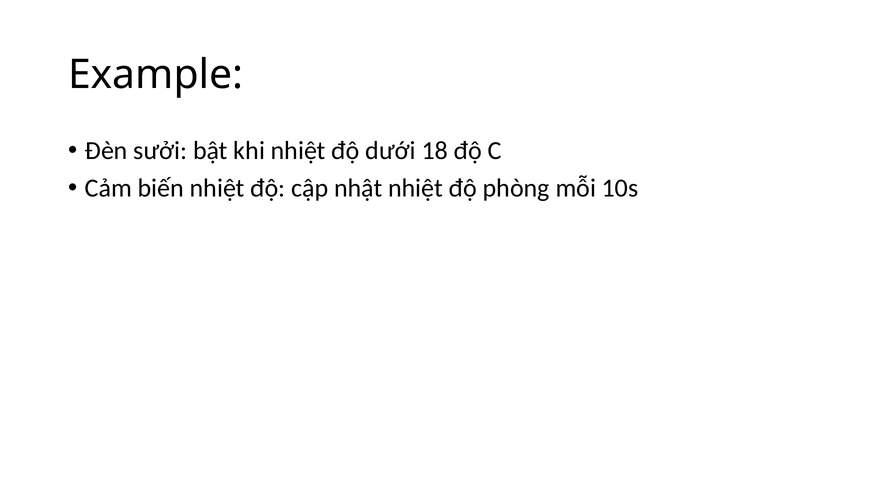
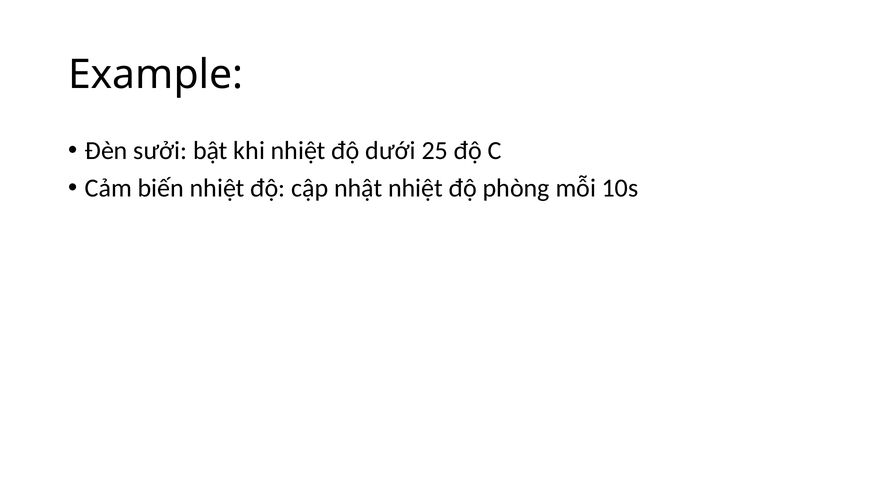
18: 18 -> 25 (435, 151)
